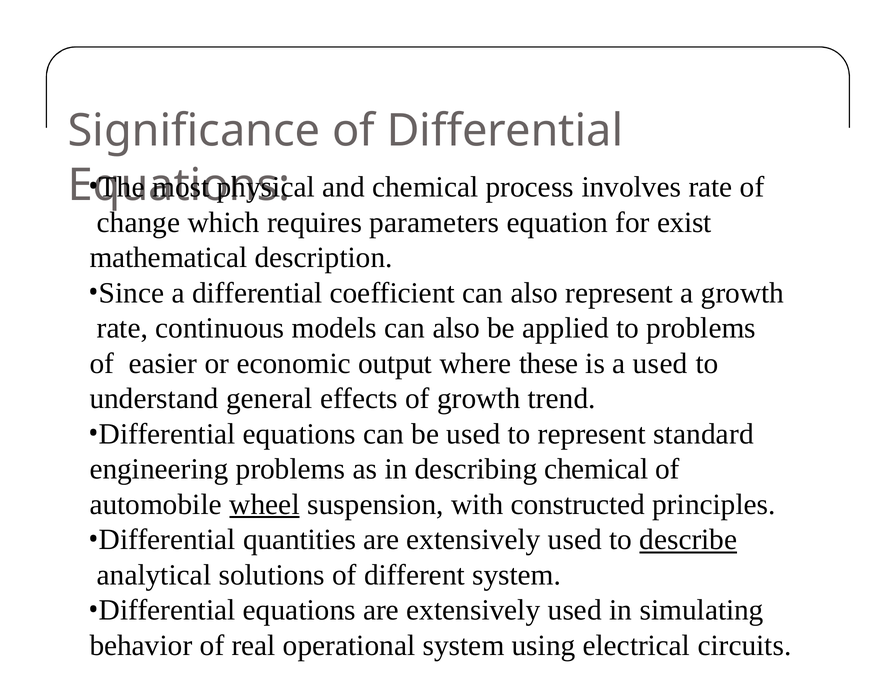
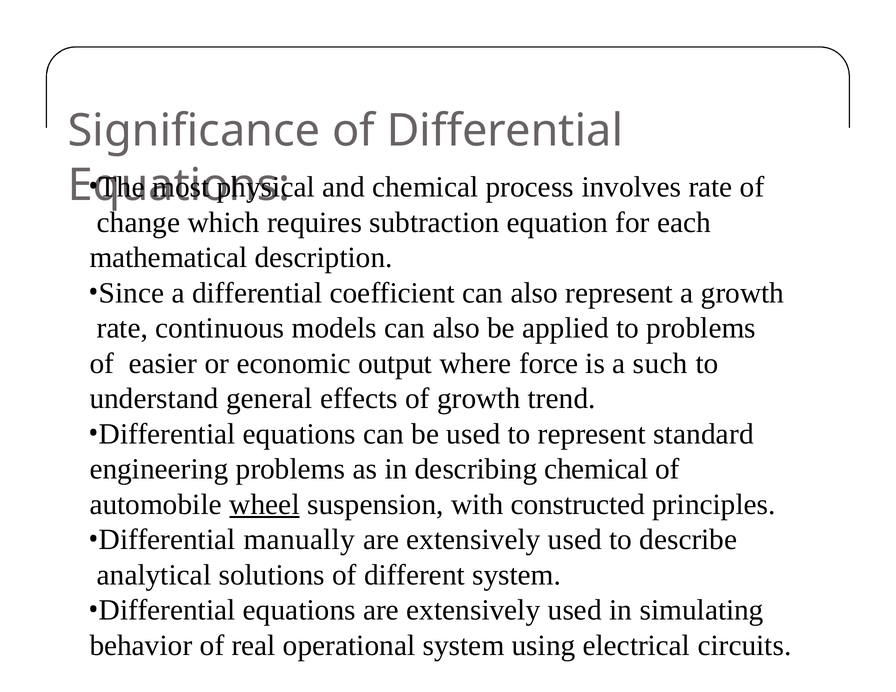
parameters: parameters -> subtraction (434, 222)
exist: exist -> each (684, 222)
these: these -> force (549, 364)
a used: used -> such (660, 364)
quantities: quantities -> manually (299, 540)
describe underline: present -> none (688, 540)
